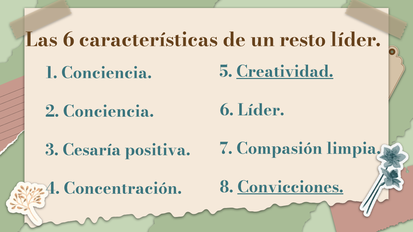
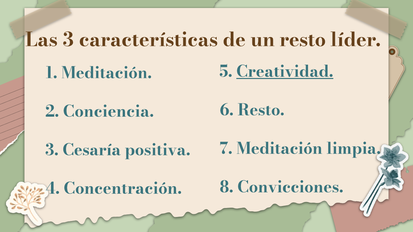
Las 6: 6 -> 3 (68, 40)
1 Conciencia: Conciencia -> Meditación (106, 73)
6 Líder: Líder -> Resto (261, 110)
7 Compasión: Compasión -> Meditación (279, 149)
Convicciones underline: present -> none (290, 187)
